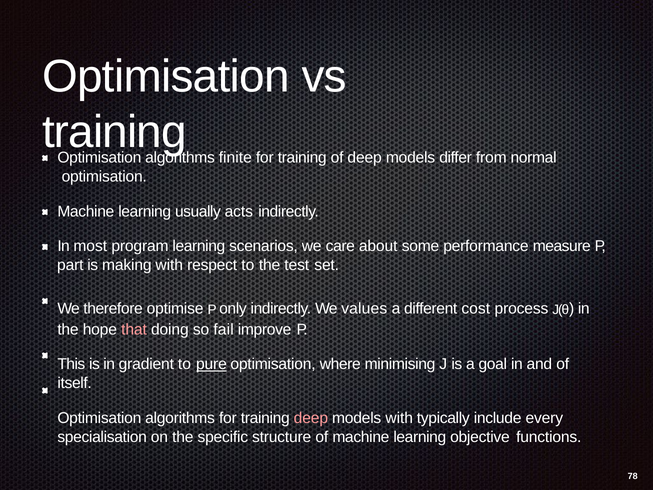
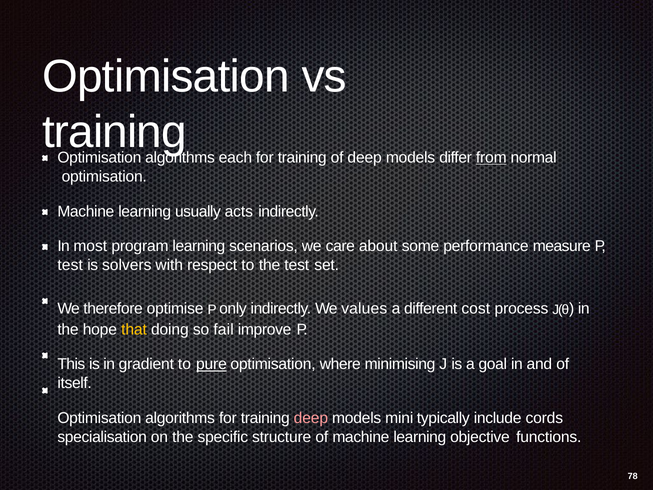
finite: finite -> each (235, 157)
from underline: none -> present (491, 157)
part: part -> test (70, 265)
making: making -> solvers (127, 265)
that colour: pink -> yellow (134, 330)
models with: with -> mini (399, 418)
every: every -> cords (544, 418)
